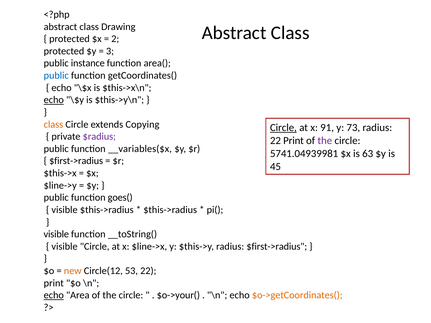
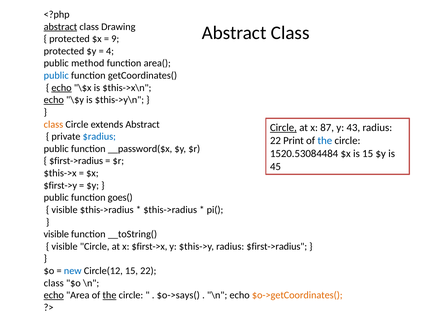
abstract underline: none -> present (60, 27)
2: 2 -> 9 (115, 39)
3: 3 -> 4 (110, 51)
instance: instance -> method (88, 63)
echo underline: none -> present (62, 88)
extends Copying: Copying -> Abstract (143, 124)
91: 91 -> 87 (327, 128)
73: 73 -> 43 (353, 128)
$radius colour: purple -> blue (99, 137)
the colour: purple -> blue (325, 141)
__variables($x: __variables($x -> __password($x (140, 149)
5741.04939981: 5741.04939981 -> 1520.53084484 (304, 154)
is 63: 63 -> 15 (368, 154)
$line->y: $line->y -> $first->y (60, 186)
$line->x: $line->x -> $first->x (149, 247)
new colour: orange -> blue (73, 271)
Circle(12 53: 53 -> 15 (131, 271)
print: print -> class (54, 283)
the underline: none -> present (109, 295)
$o->your(: $o->your( -> $o->says( (178, 295)
